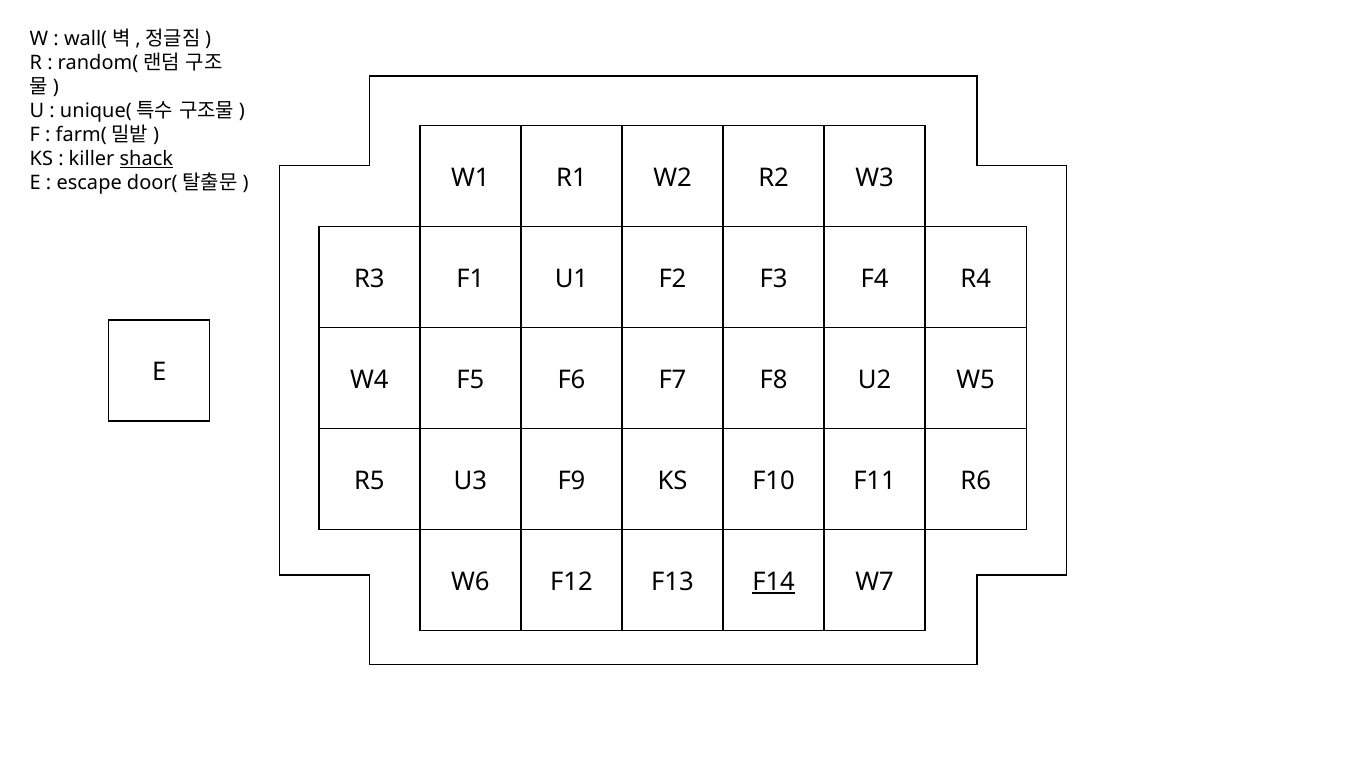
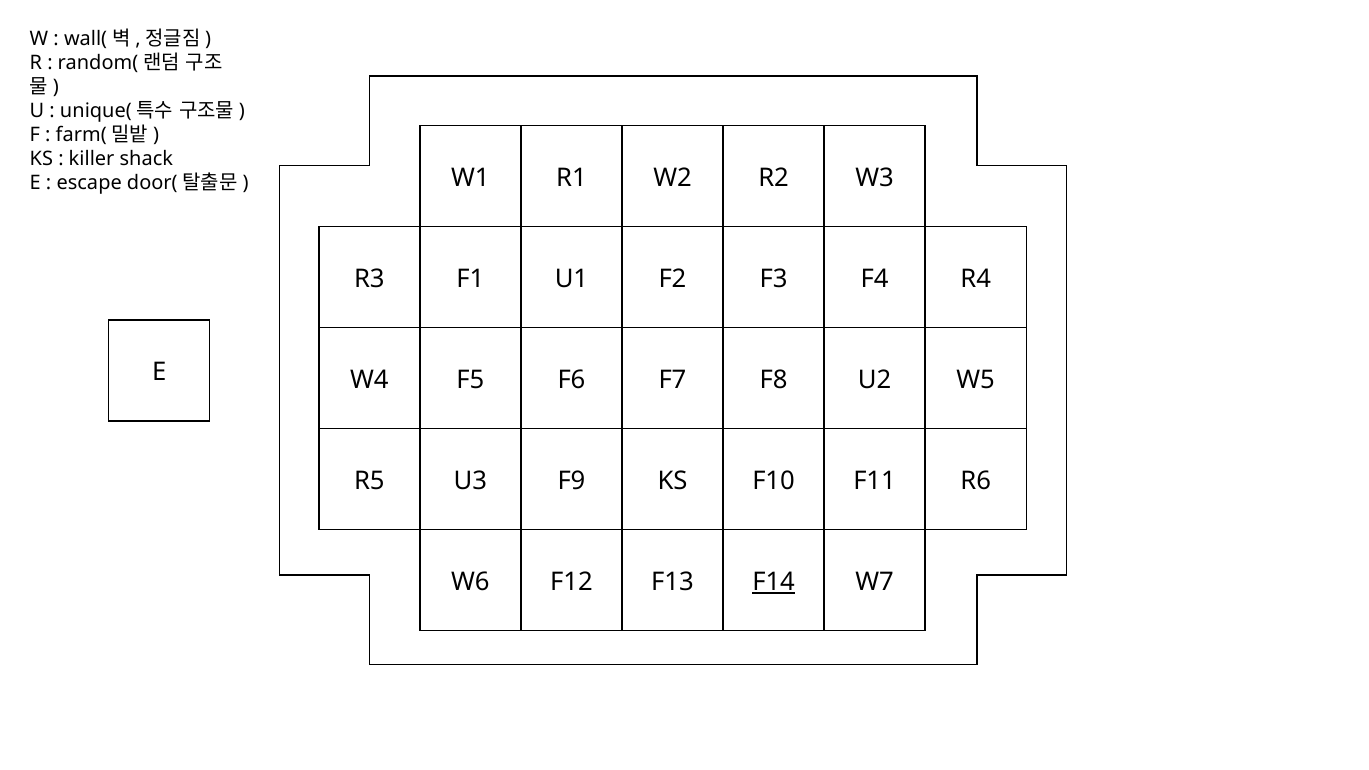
shack underline: present -> none (146, 159)
